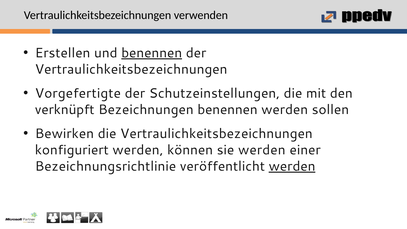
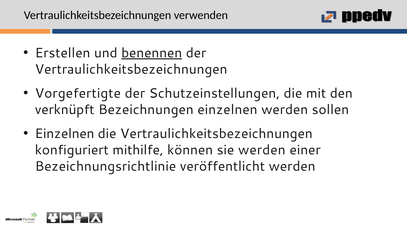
Bezeichnungen benennen: benennen -> einzelnen (227, 110)
Bewirken: Bewirken -> Einzelnen (65, 134)
konfiguriert werden: werden -> mithilfe (138, 150)
werden underline: present -> none (292, 166)
